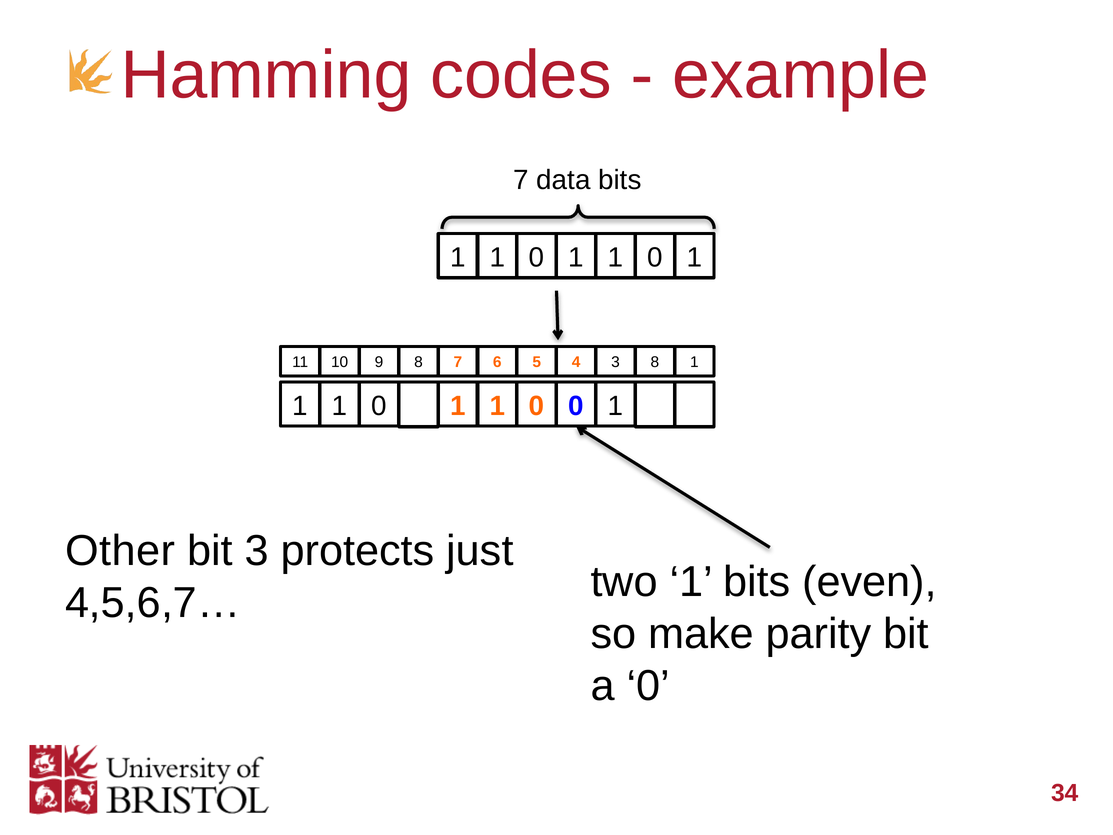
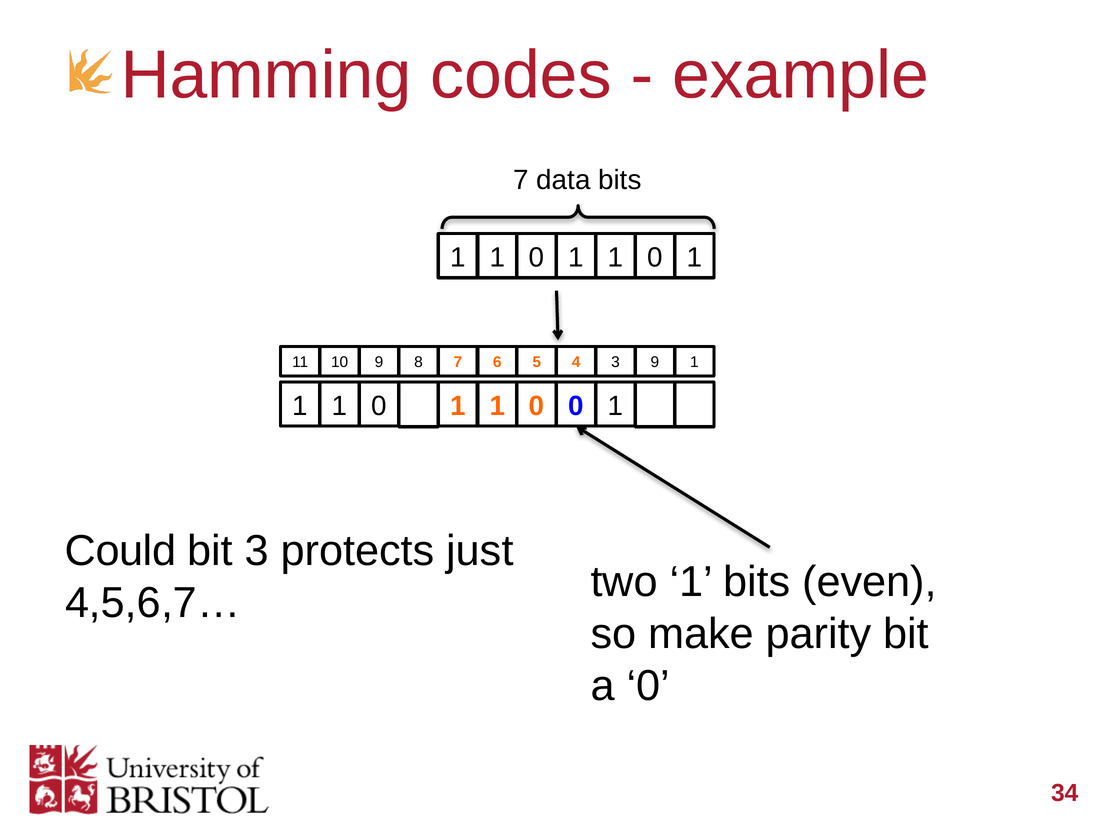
3 8: 8 -> 9 (655, 362)
Other: Other -> Could (120, 551)
